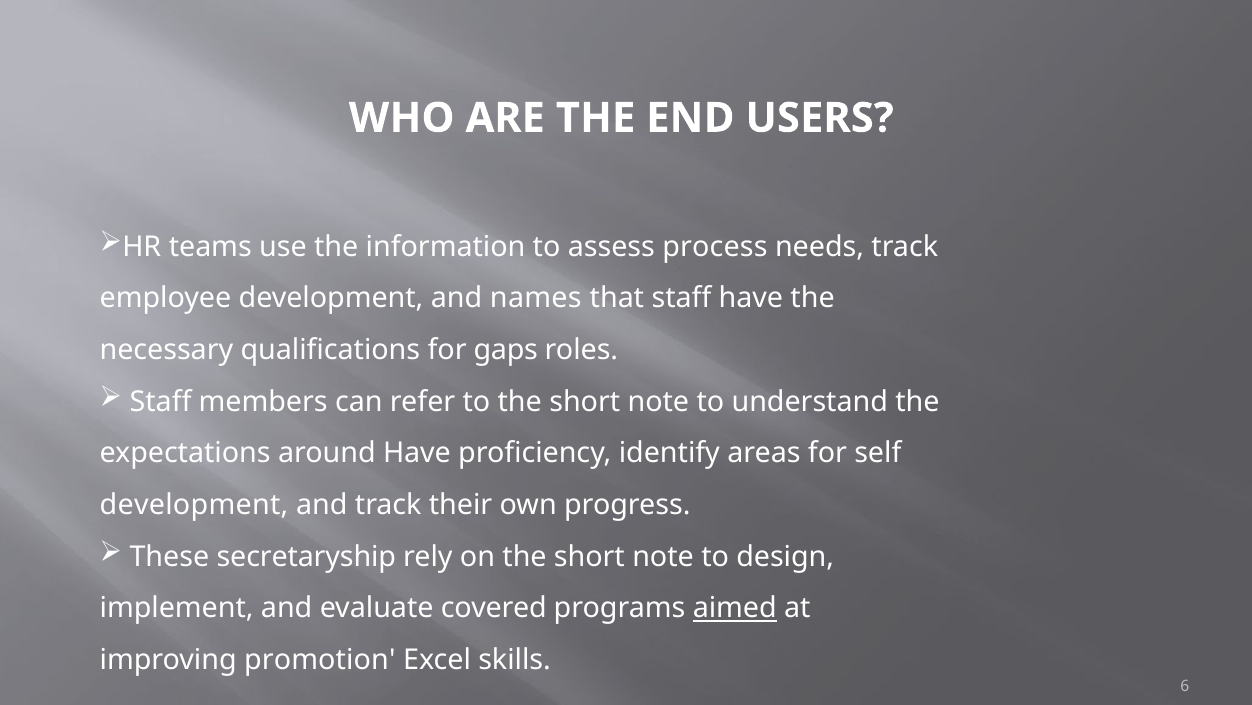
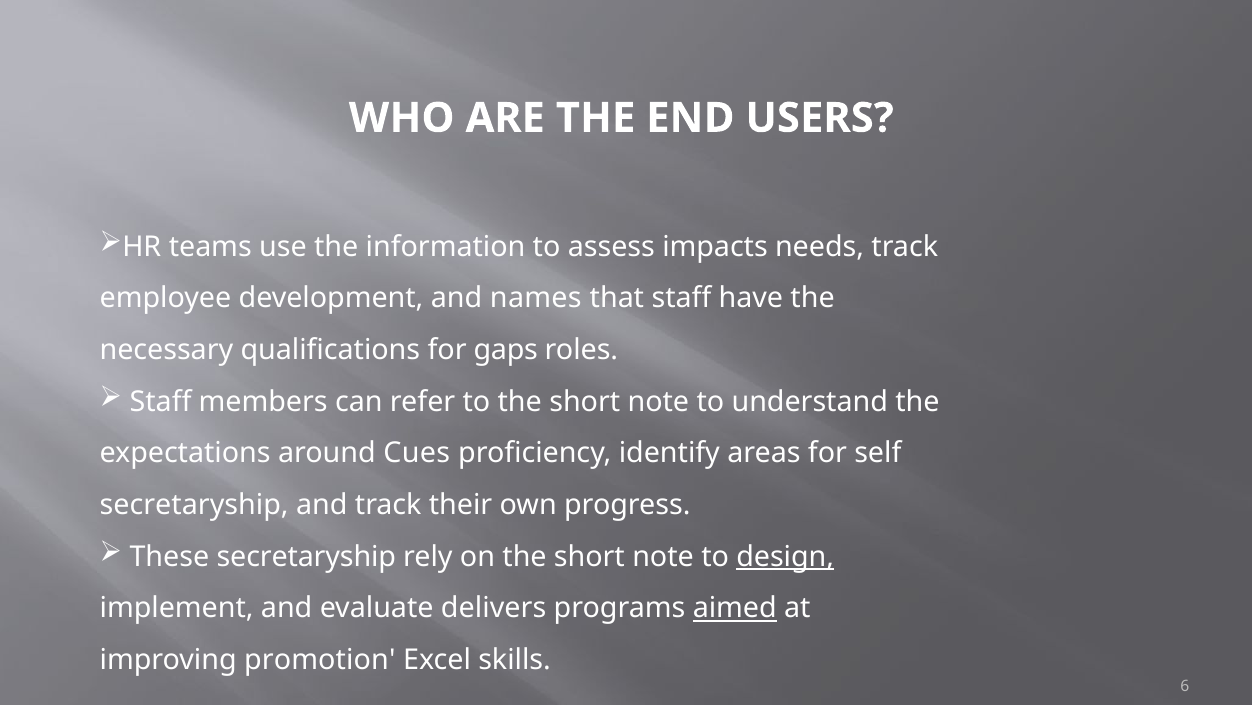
process: process -> impacts (715, 246)
around Have: Have -> Cues (417, 453)
development: development -> secretaryship (194, 504)
design underline: none -> present (785, 556)
covered: covered -> delivers (494, 608)
